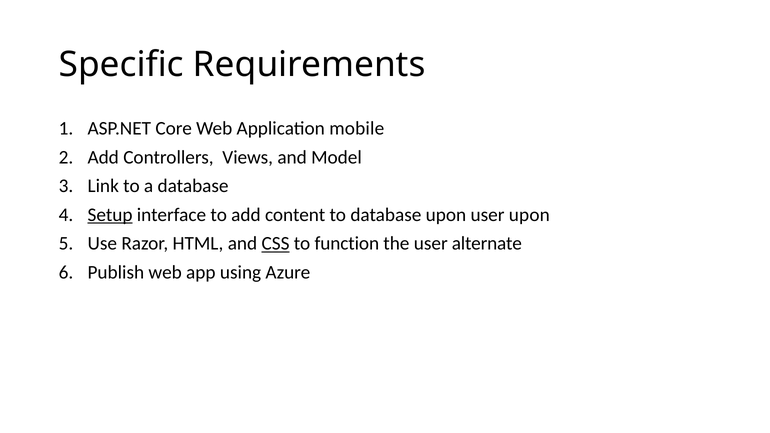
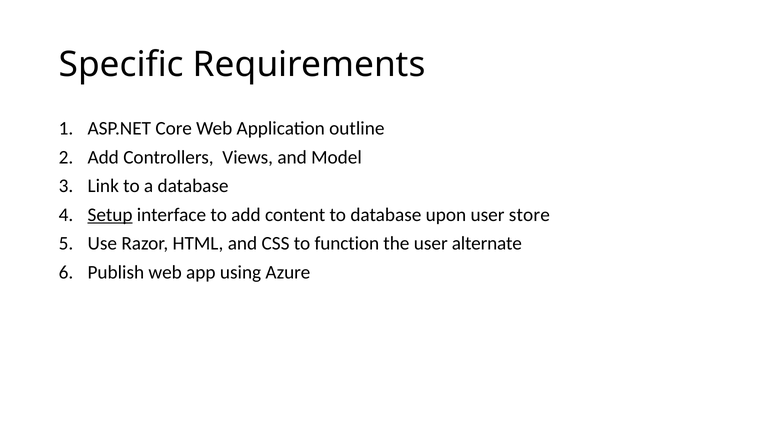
mobile: mobile -> outline (357, 128)
user upon: upon -> store (529, 215)
CSS underline: present -> none (276, 244)
